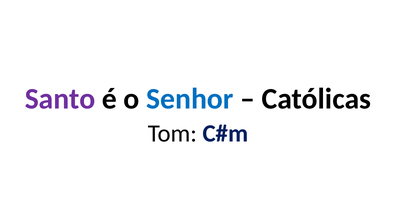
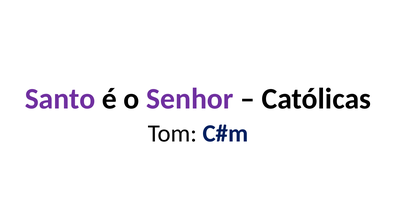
Senhor colour: blue -> purple (190, 99)
